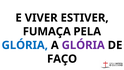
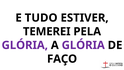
VIVER: VIVER -> TUDO (41, 18)
FUMAÇA: FUMAÇA -> TEMEREI (47, 31)
GLÓRIA colour: blue -> purple (25, 45)
